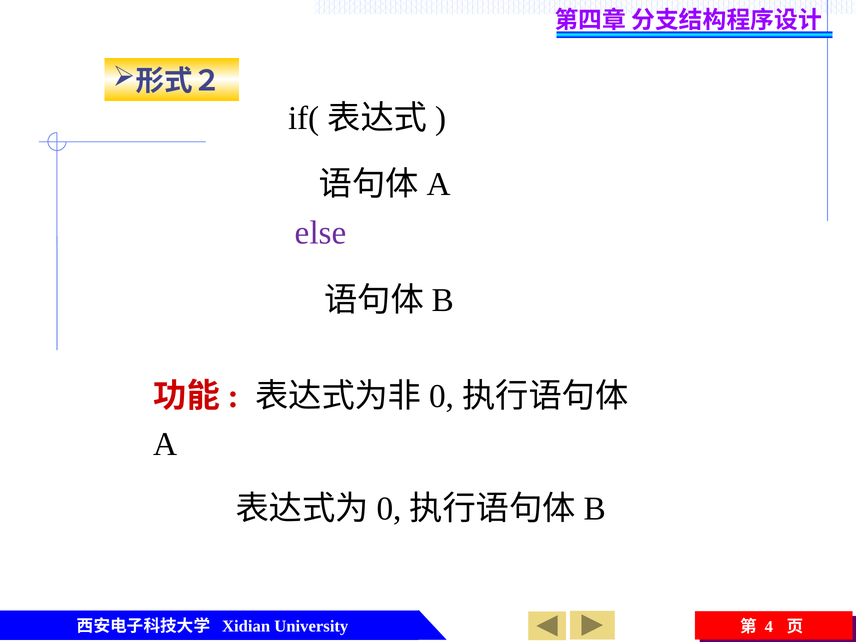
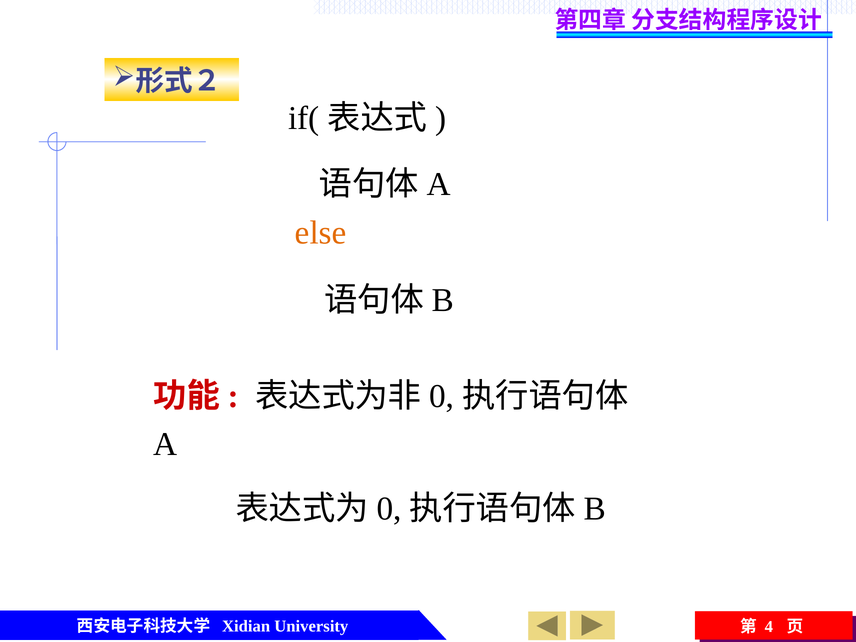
else colour: purple -> orange (321, 233)
